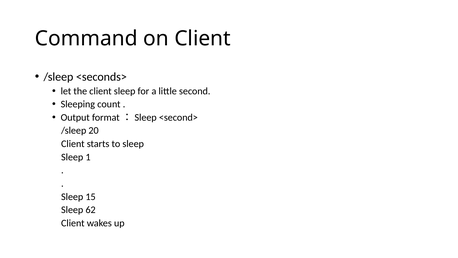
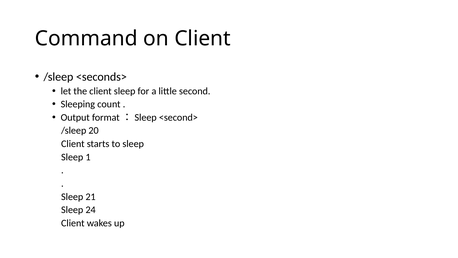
15: 15 -> 21 (91, 196)
62: 62 -> 24 (91, 210)
